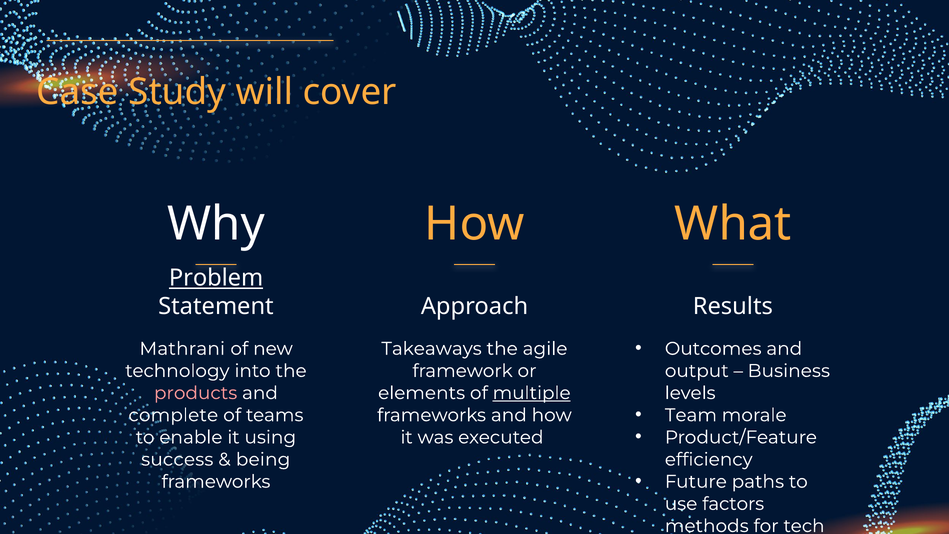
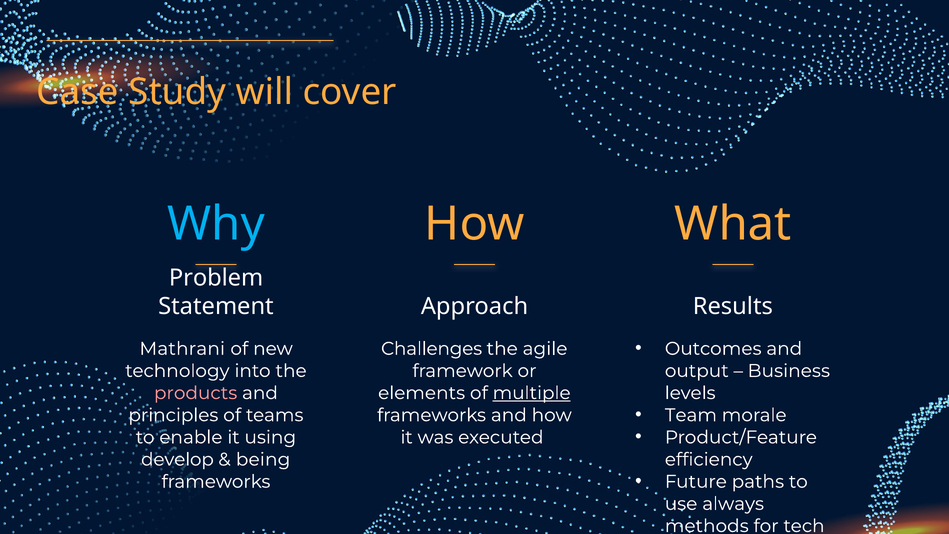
Why colour: white -> light blue (216, 224)
Problem underline: present -> none (216, 278)
Takeaways: Takeaways -> Challenges (432, 349)
complete: complete -> principles (173, 415)
success: success -> develop (177, 459)
factors: factors -> always (733, 504)
